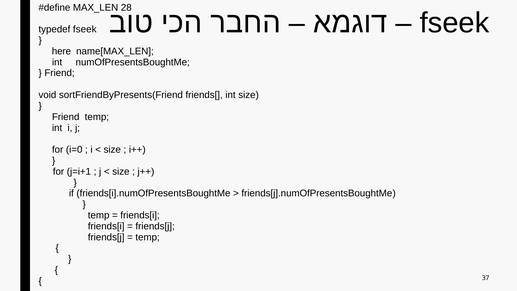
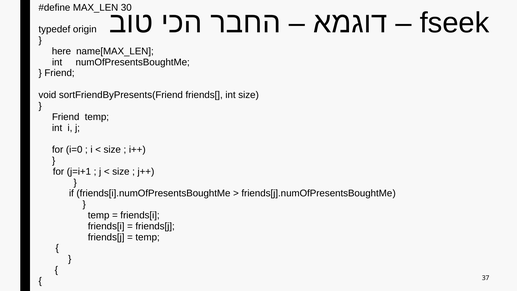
28: 28 -> 30 (126, 7)
typedef fseek: fseek -> origin (85, 29)
